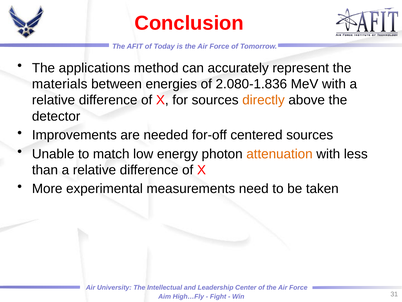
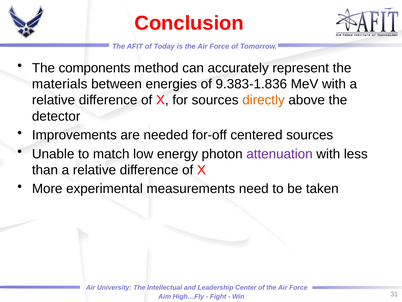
applications: applications -> components (95, 68)
2.080-1.836: 2.080-1.836 -> 9.383-1.836 (251, 84)
attenuation colour: orange -> purple (279, 154)
